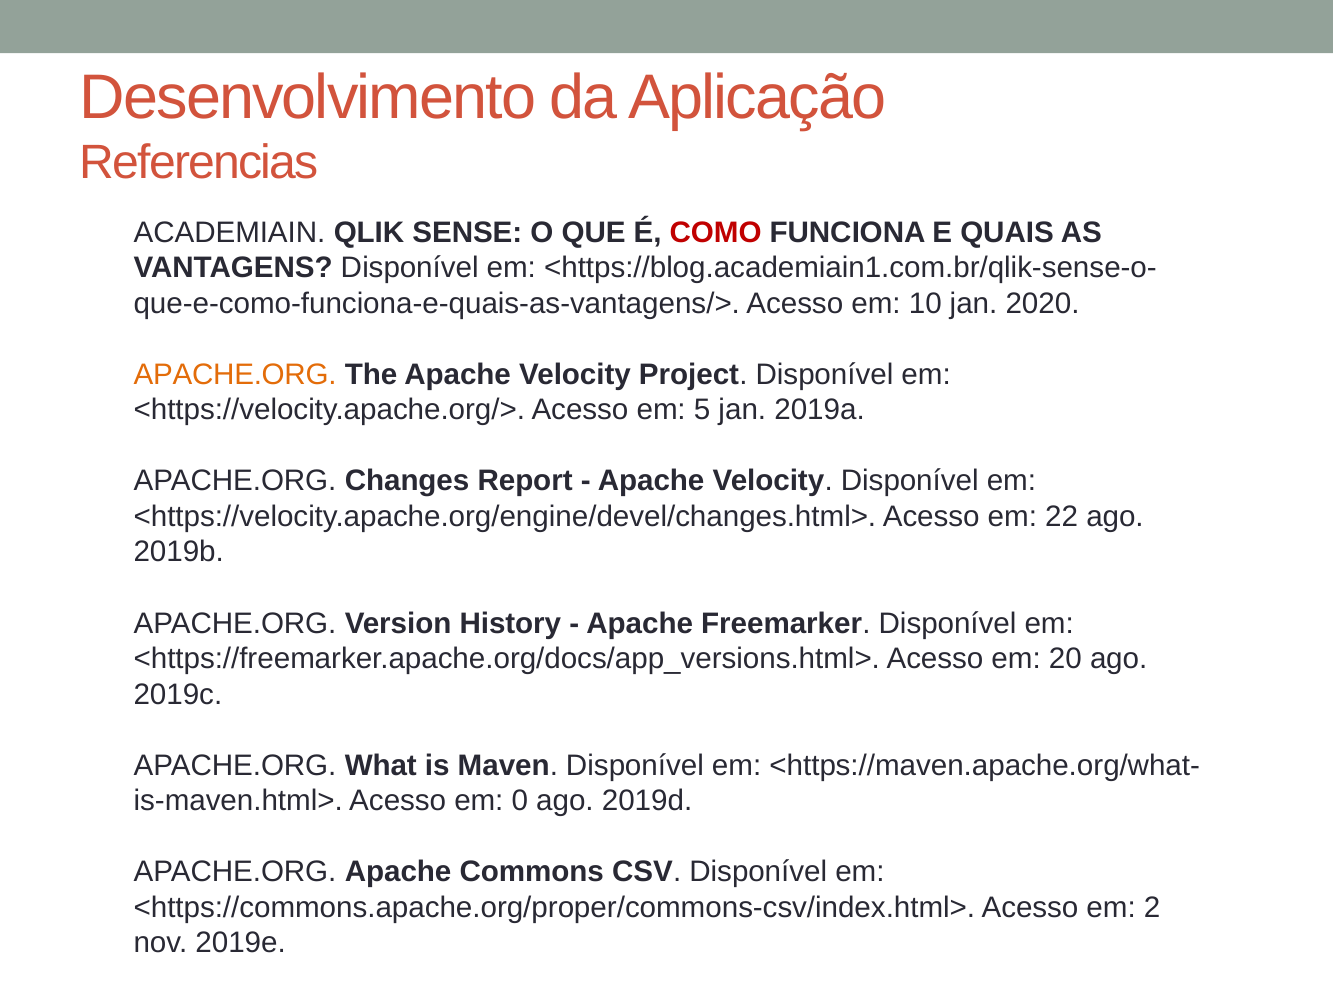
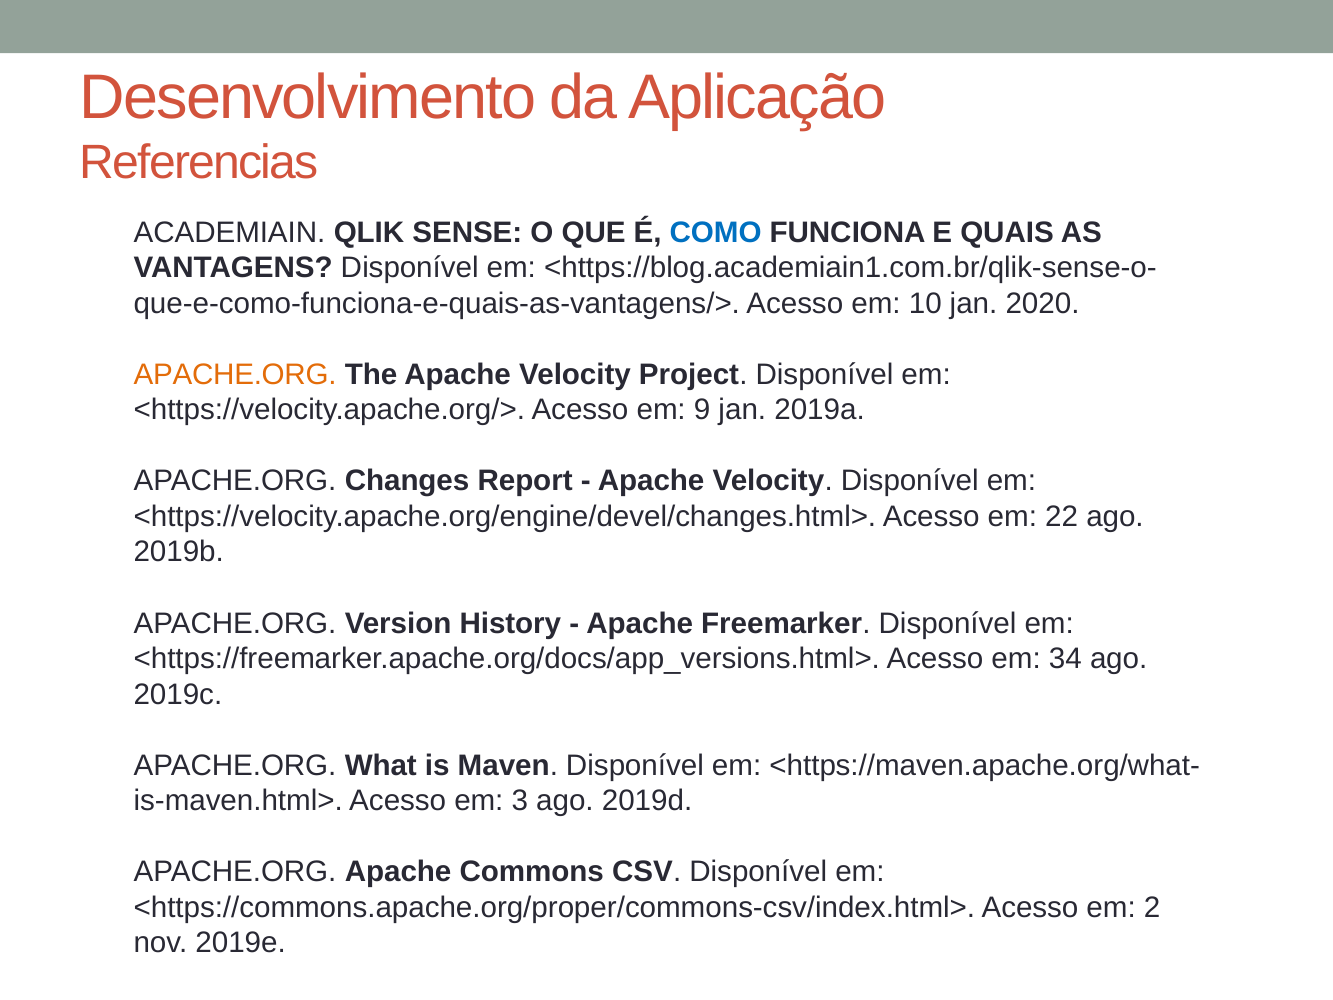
COMO colour: red -> blue (716, 232)
5: 5 -> 9 (702, 410)
20: 20 -> 34 (1065, 659)
0: 0 -> 3 (520, 801)
